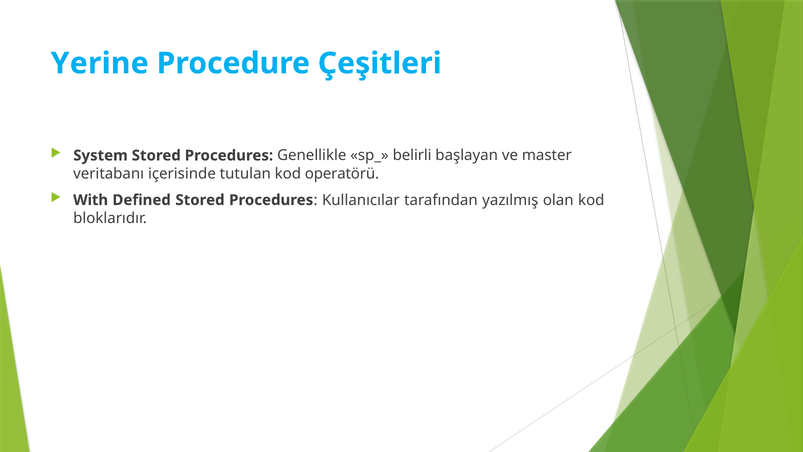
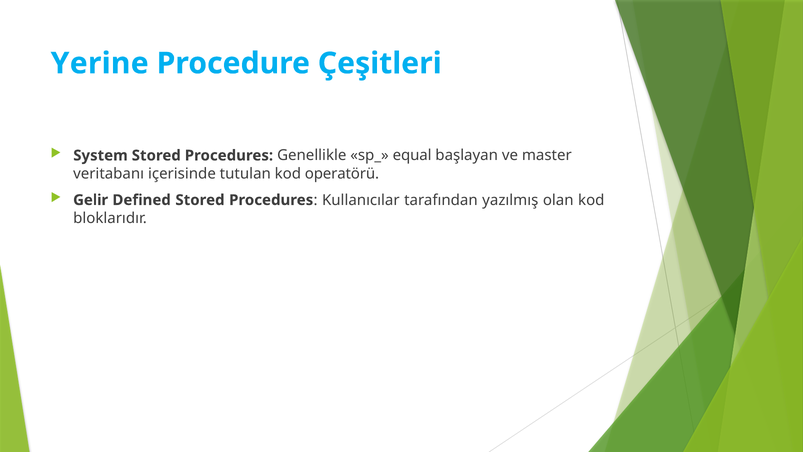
belirli: belirli -> equal (412, 155)
With: With -> Gelir (91, 200)
